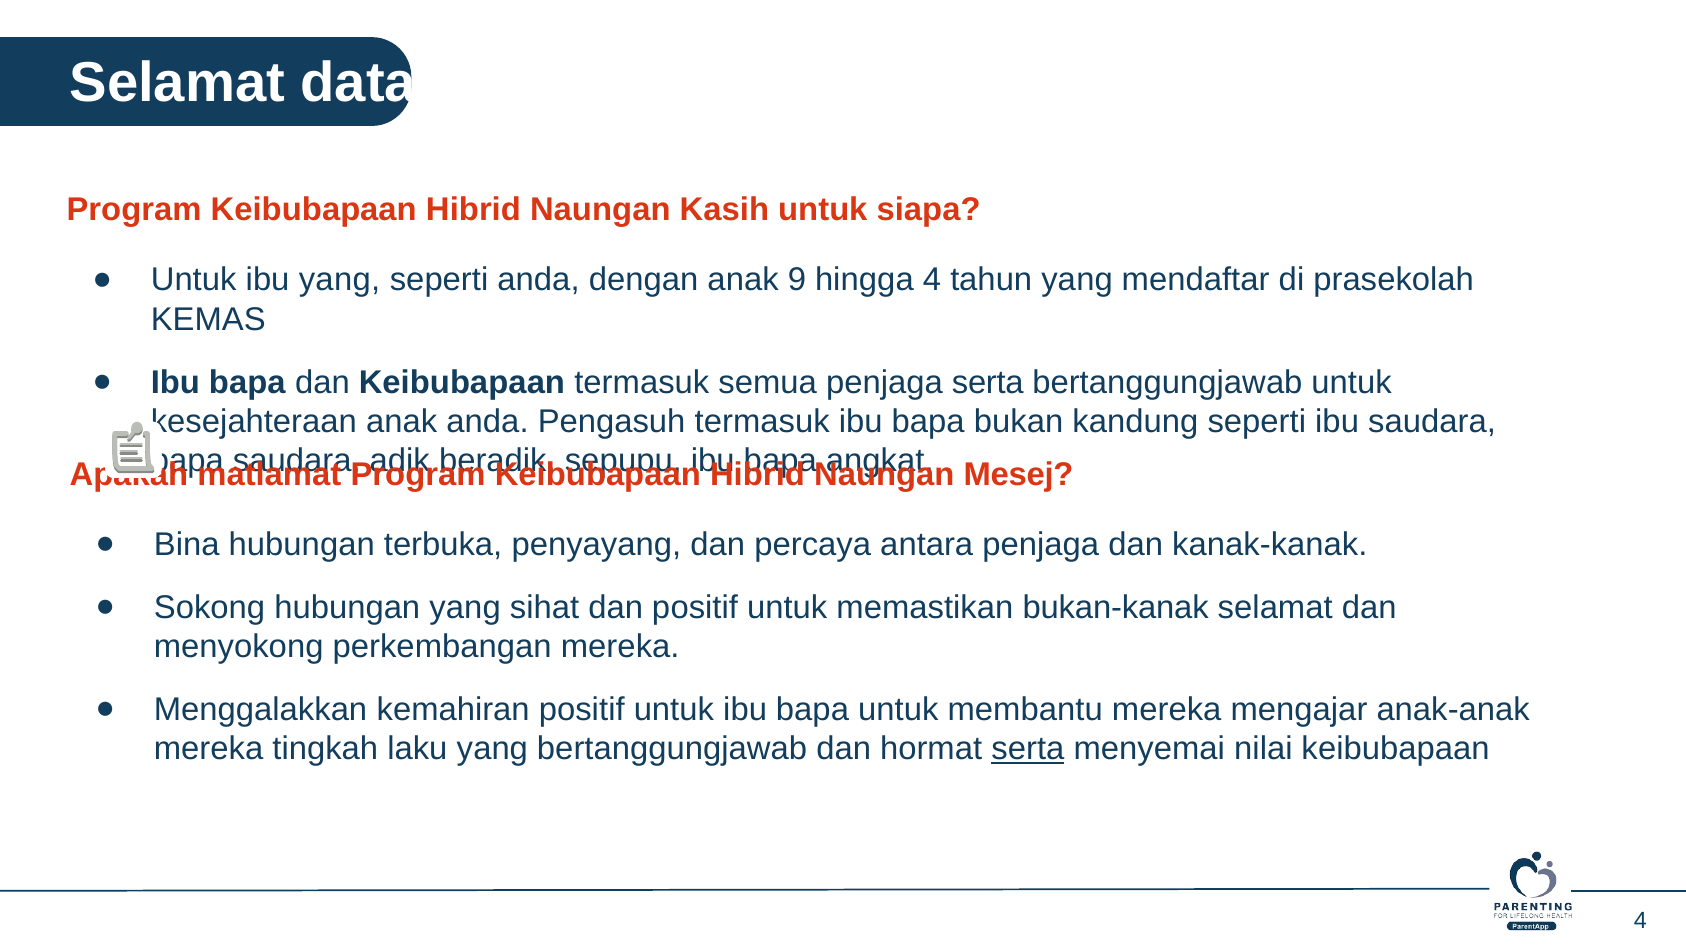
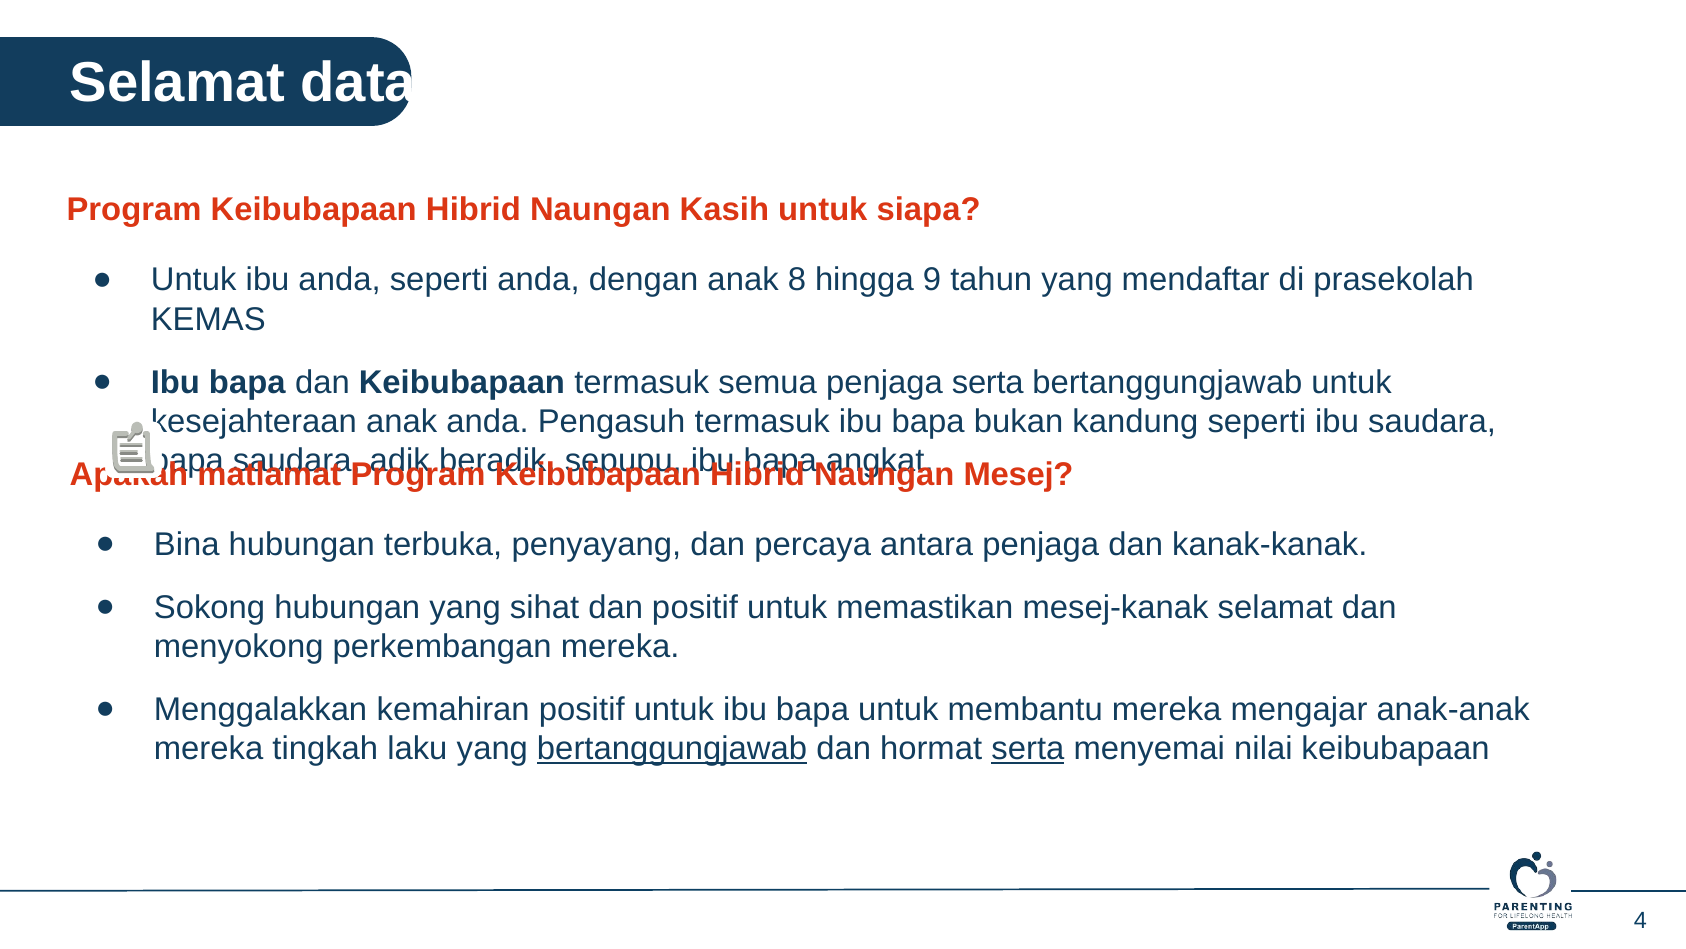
ibu yang: yang -> anda (340, 280)
9: 9 -> 8 (797, 280)
hingga 4: 4 -> 9 (932, 280)
bukan-kanak: bukan-kanak -> mesej-kanak (1116, 607)
bertanggungjawab underline: none -> present (672, 749)
